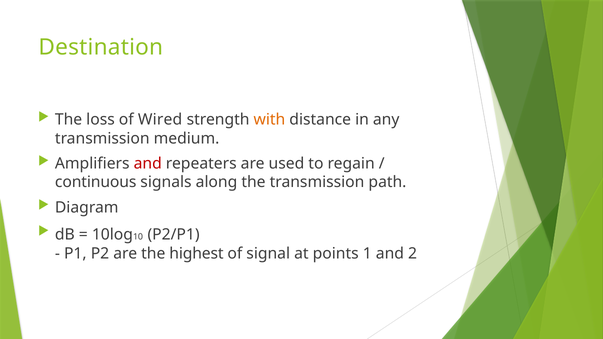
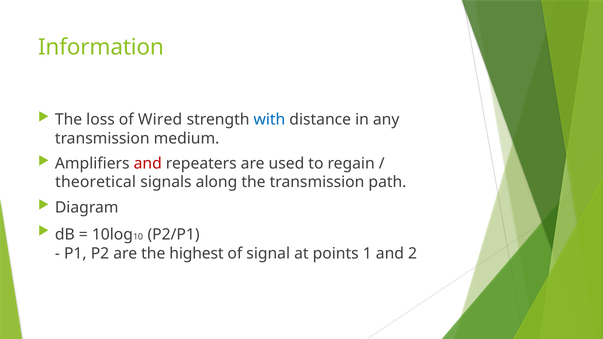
Destination: Destination -> Information (101, 48)
with colour: orange -> blue (269, 120)
continuous: continuous -> theoretical (96, 182)
